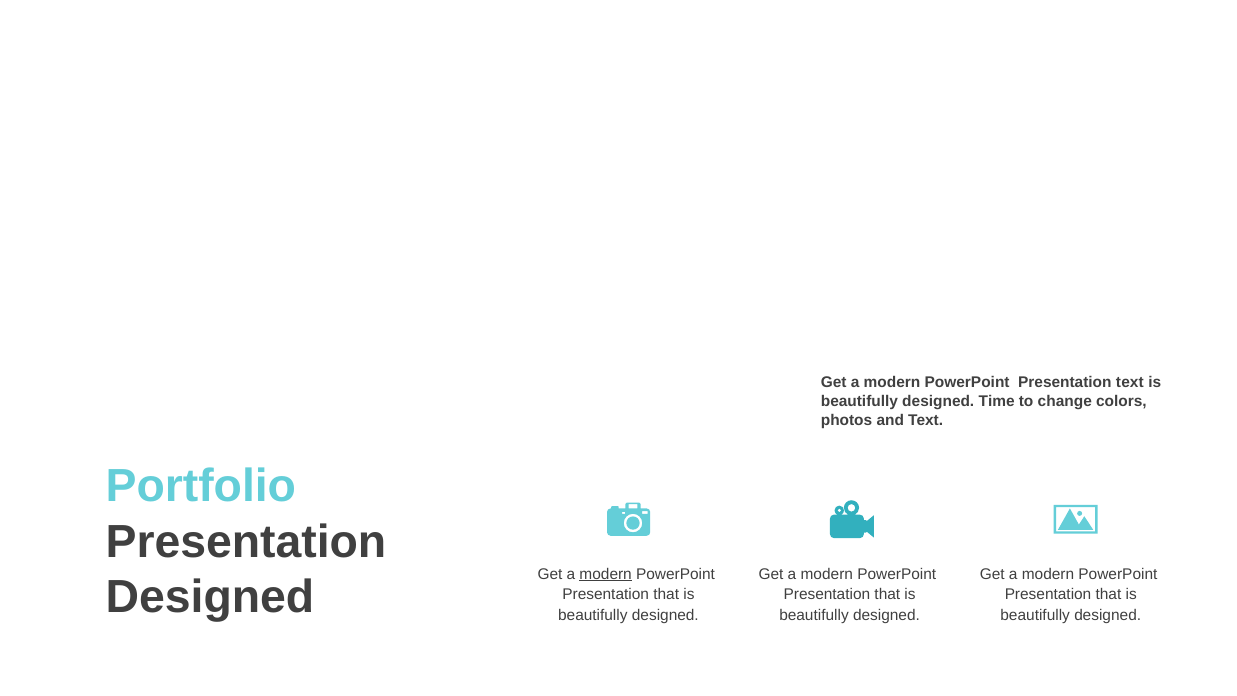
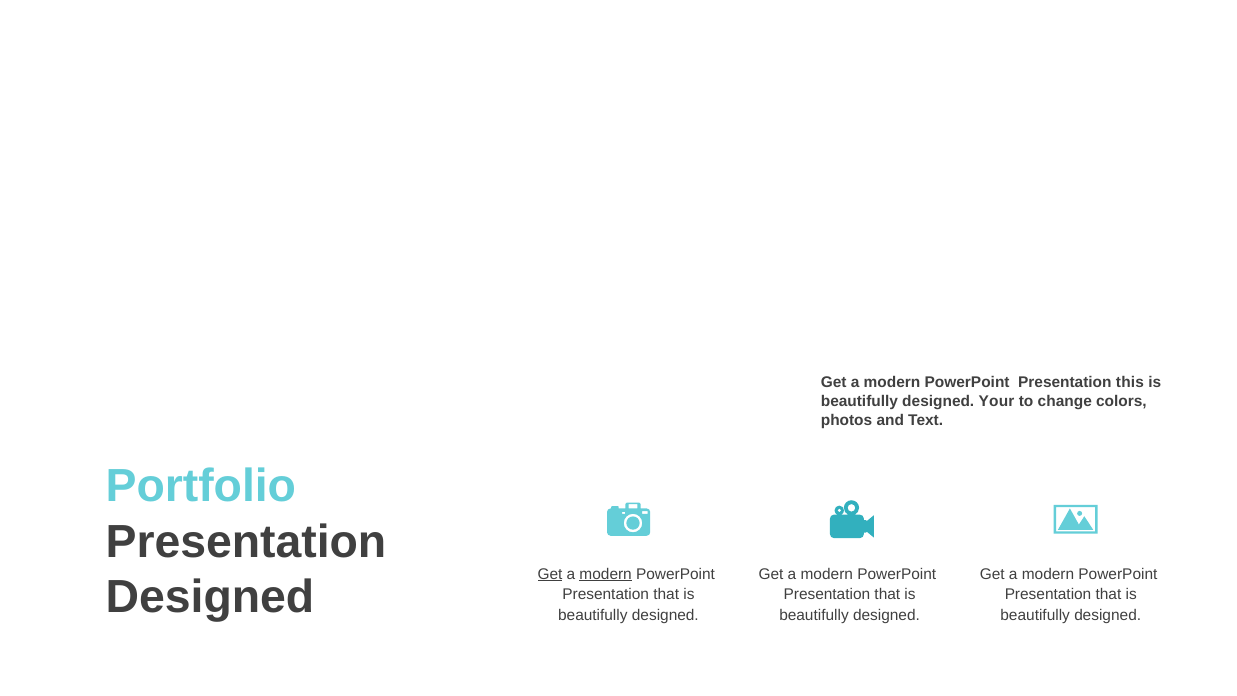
Presentation text: text -> this (1130, 383)
Time: Time -> Your (997, 401)
Get underline: none -> present (550, 574)
